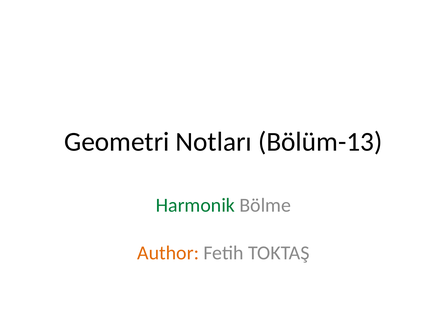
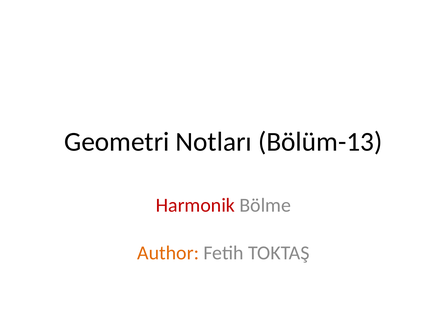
Harmonik colour: green -> red (195, 206)
